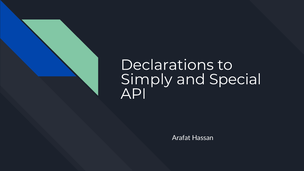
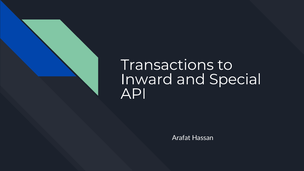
Declarations: Declarations -> Transactions (167, 65)
Simply: Simply -> Inward (147, 79)
